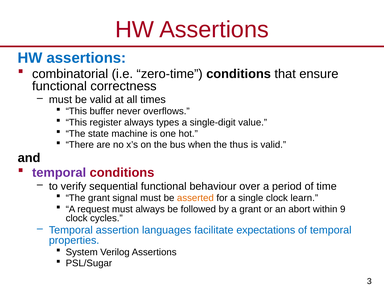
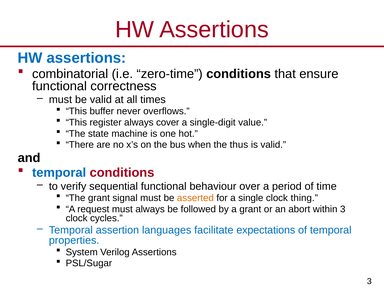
types: types -> cover (168, 122)
temporal colour: purple -> blue (59, 173)
learn: learn -> thing (304, 198)
within 9: 9 -> 3 (343, 209)
